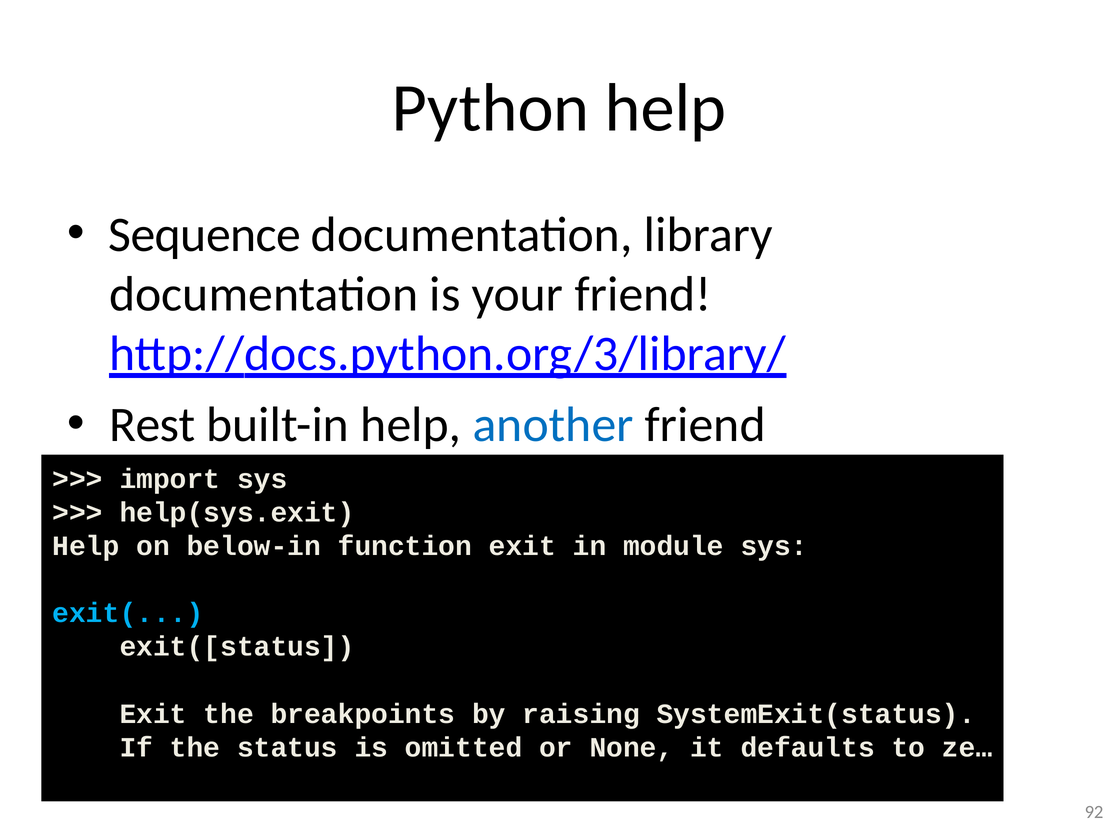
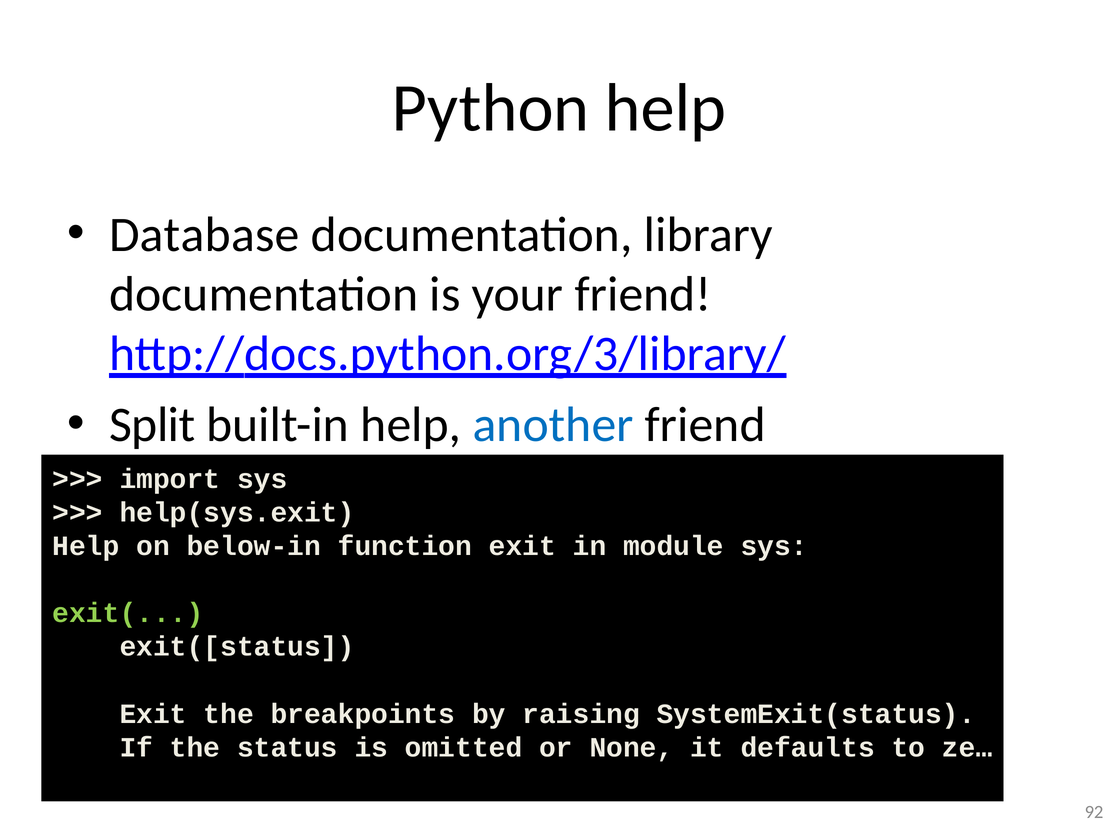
Sequence: Sequence -> Database (204, 235)
Rest: Rest -> Split (152, 425)
exit( colour: light blue -> light green (128, 613)
